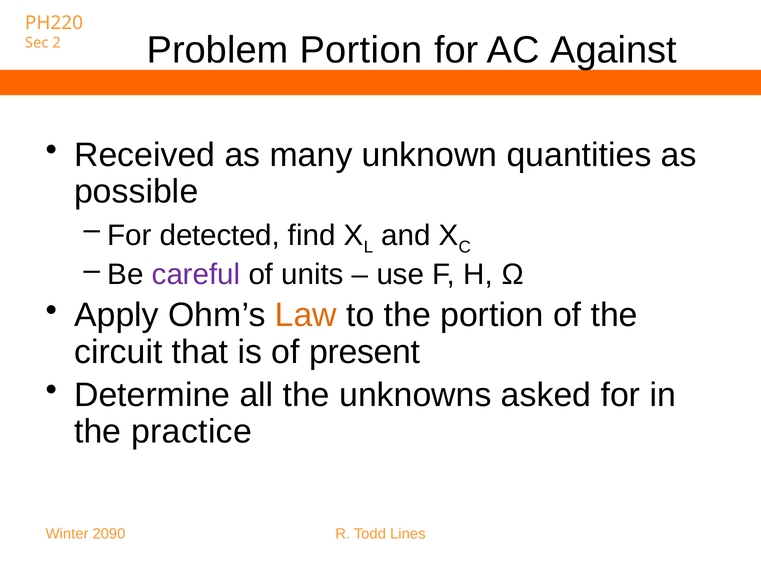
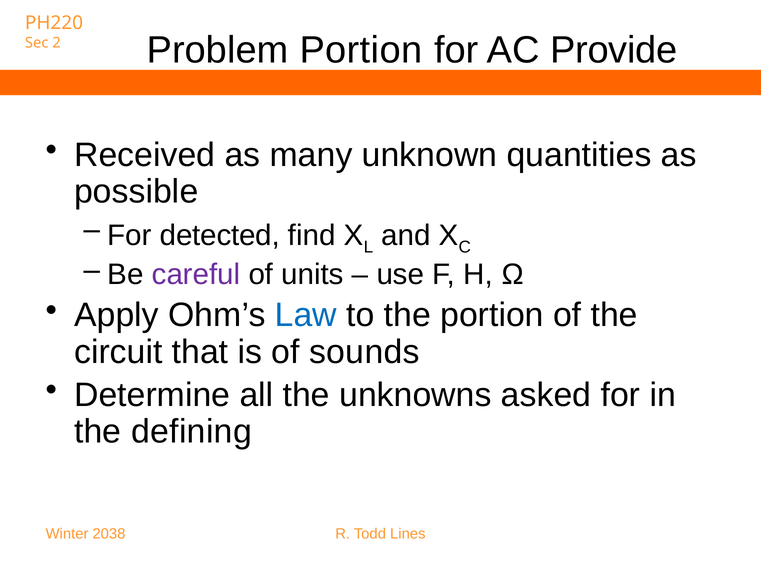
Against: Against -> Provide (614, 50)
Law colour: orange -> blue (306, 315)
present: present -> sounds (364, 352)
practice: practice -> defining (192, 432)
2090: 2090 -> 2038 (109, 533)
